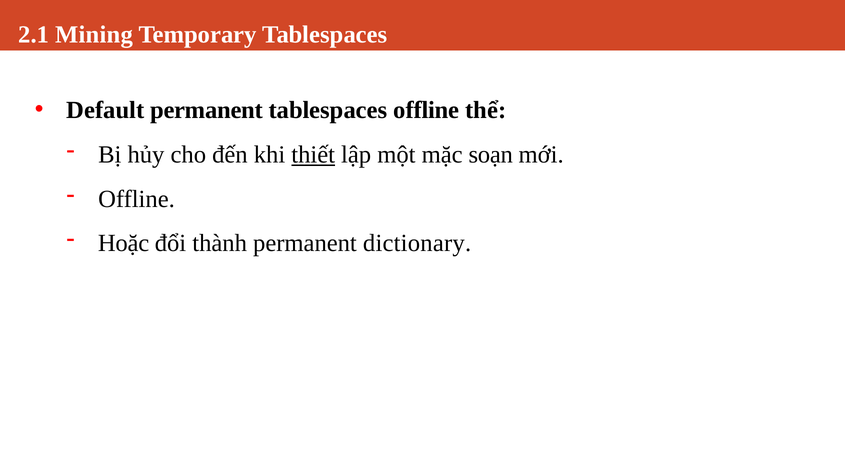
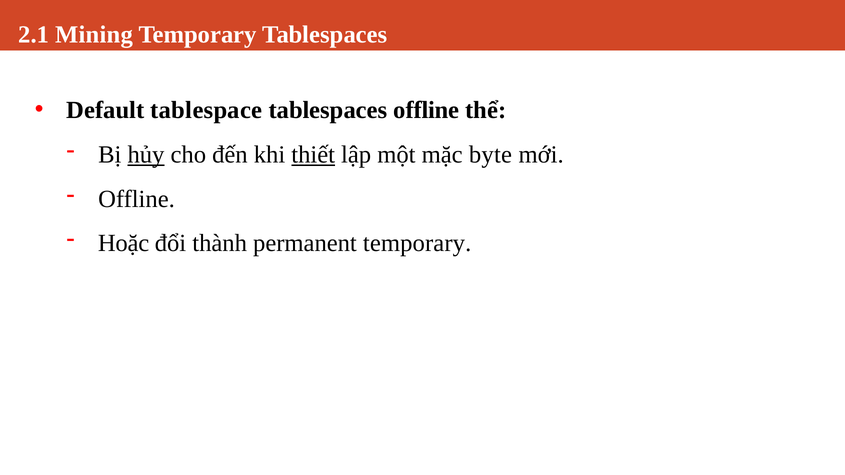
Default permanent: permanent -> tablespace (206, 110)
hủy underline: none -> present (146, 155)
soạn: soạn -> byte (490, 155)
permanent dictionary: dictionary -> temporary (417, 243)
